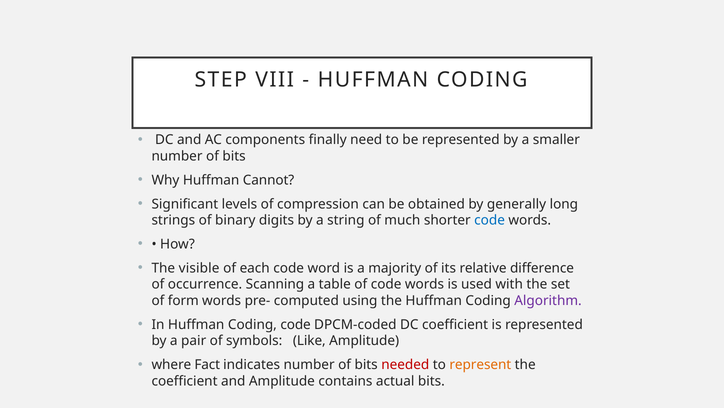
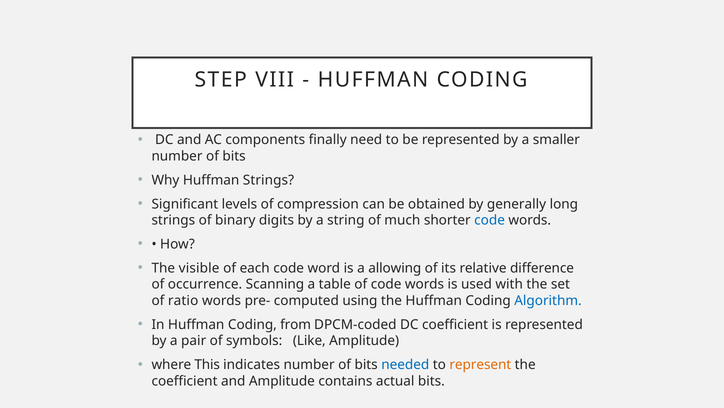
Huffman Cannot: Cannot -> Strings (268, 180)
majority: majority -> allowing (395, 268)
form: form -> ratio (183, 300)
Algorithm colour: purple -> blue (548, 300)
Coding code: code -> from (296, 324)
Fact: Fact -> This (207, 364)
needed colour: red -> blue (405, 364)
